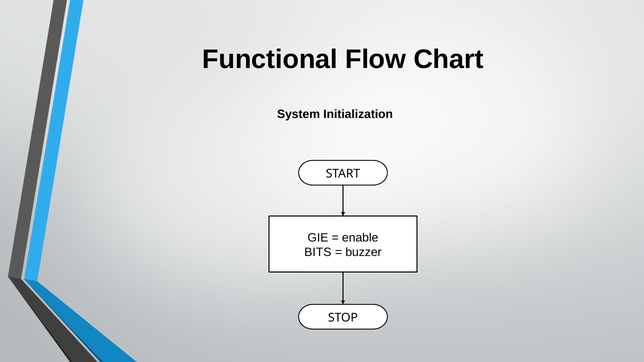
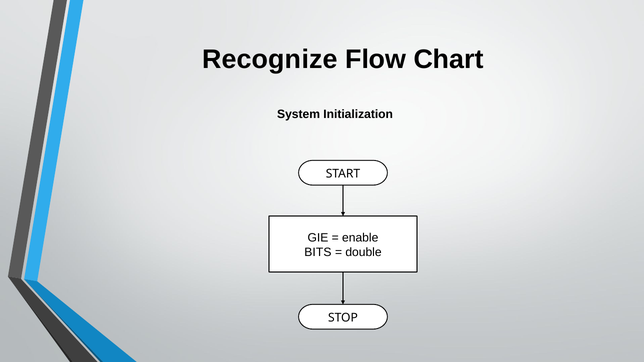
Functional: Functional -> Recognize (270, 60)
buzzer: buzzer -> double (364, 252)
